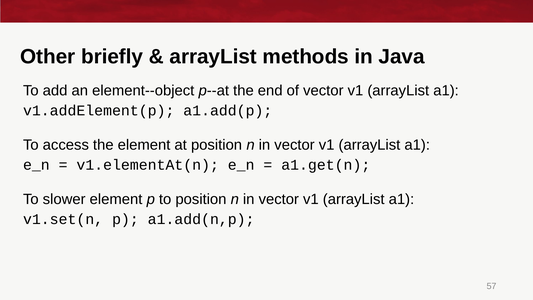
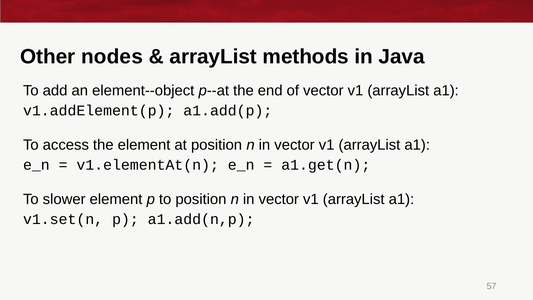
briefly: briefly -> nodes (112, 57)
